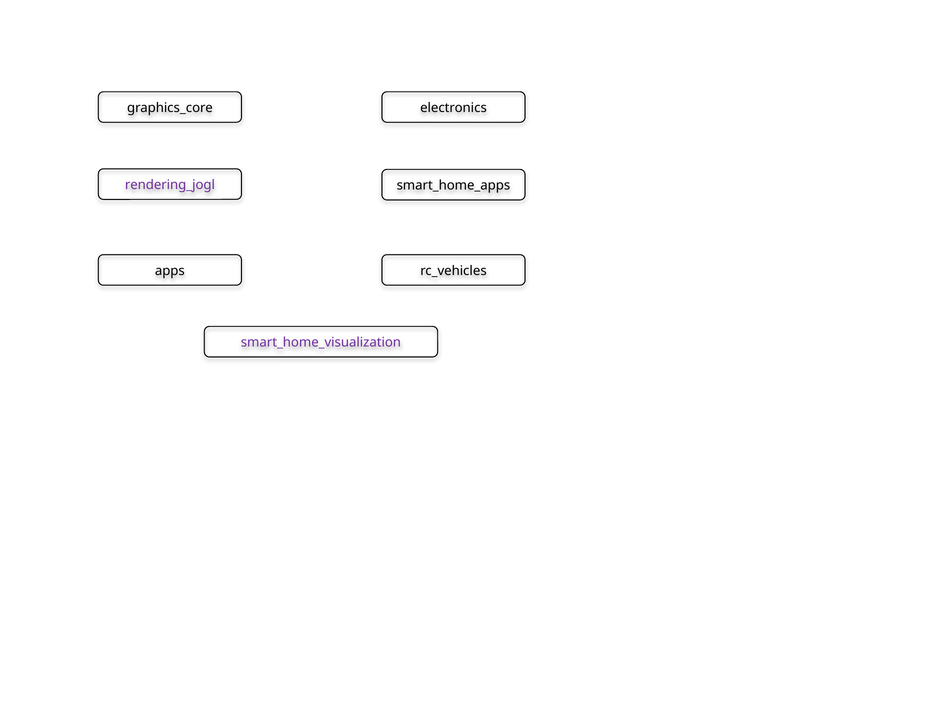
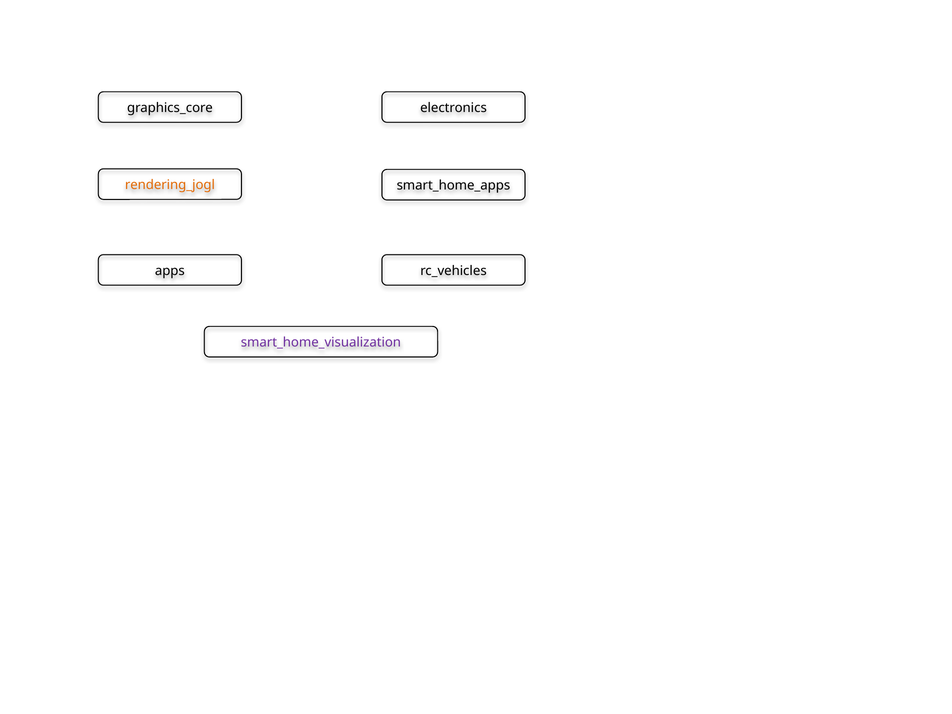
rendering_jogl colour: purple -> orange (170, 185)
